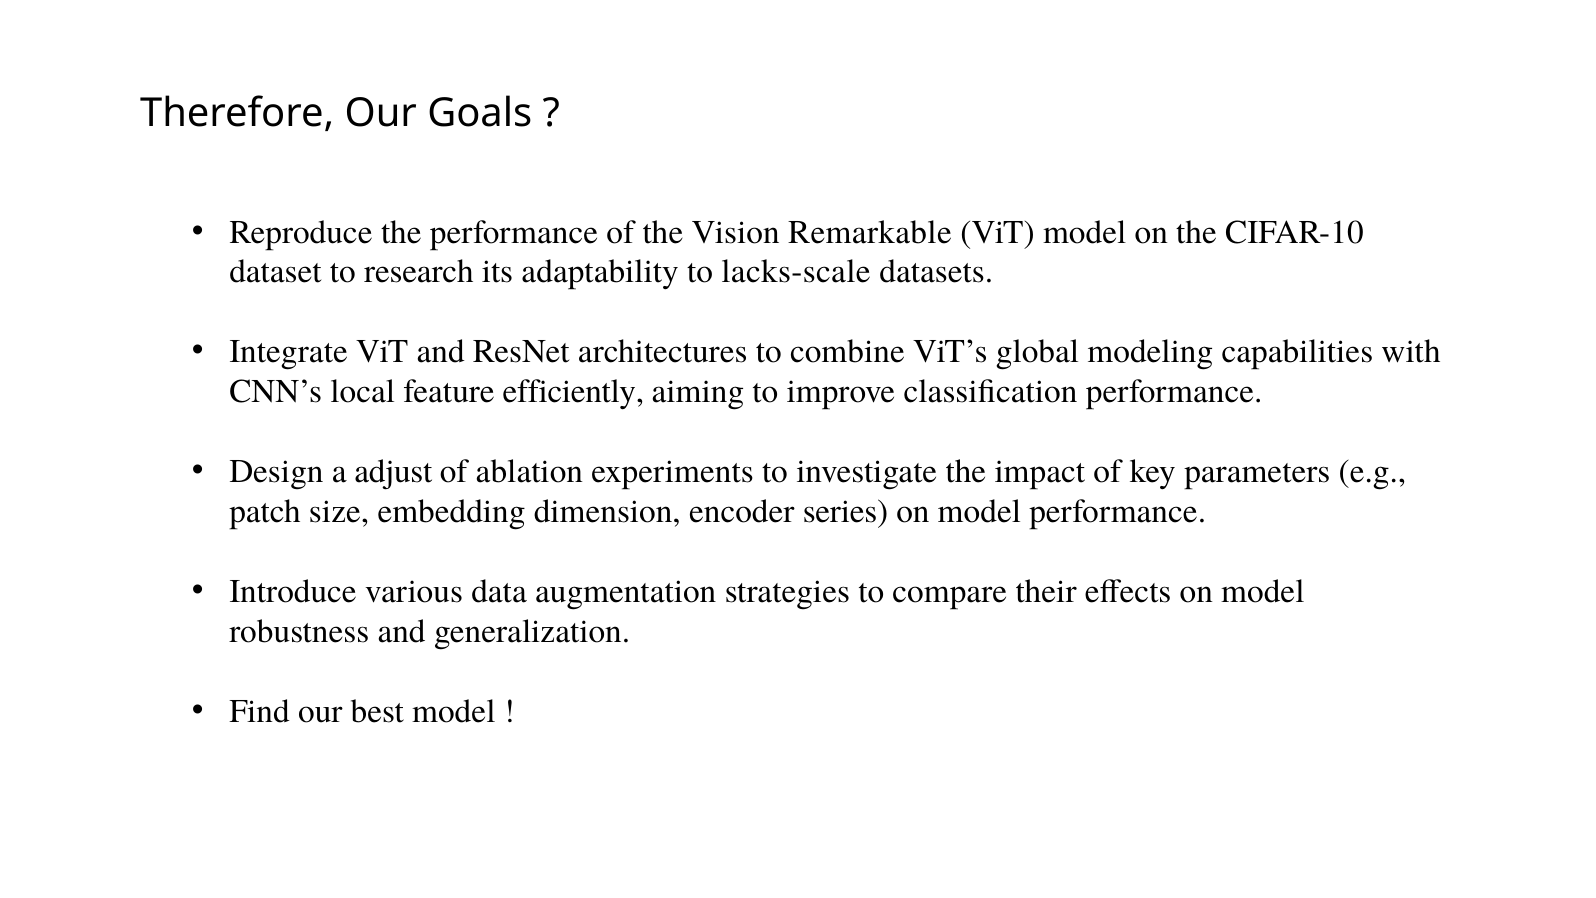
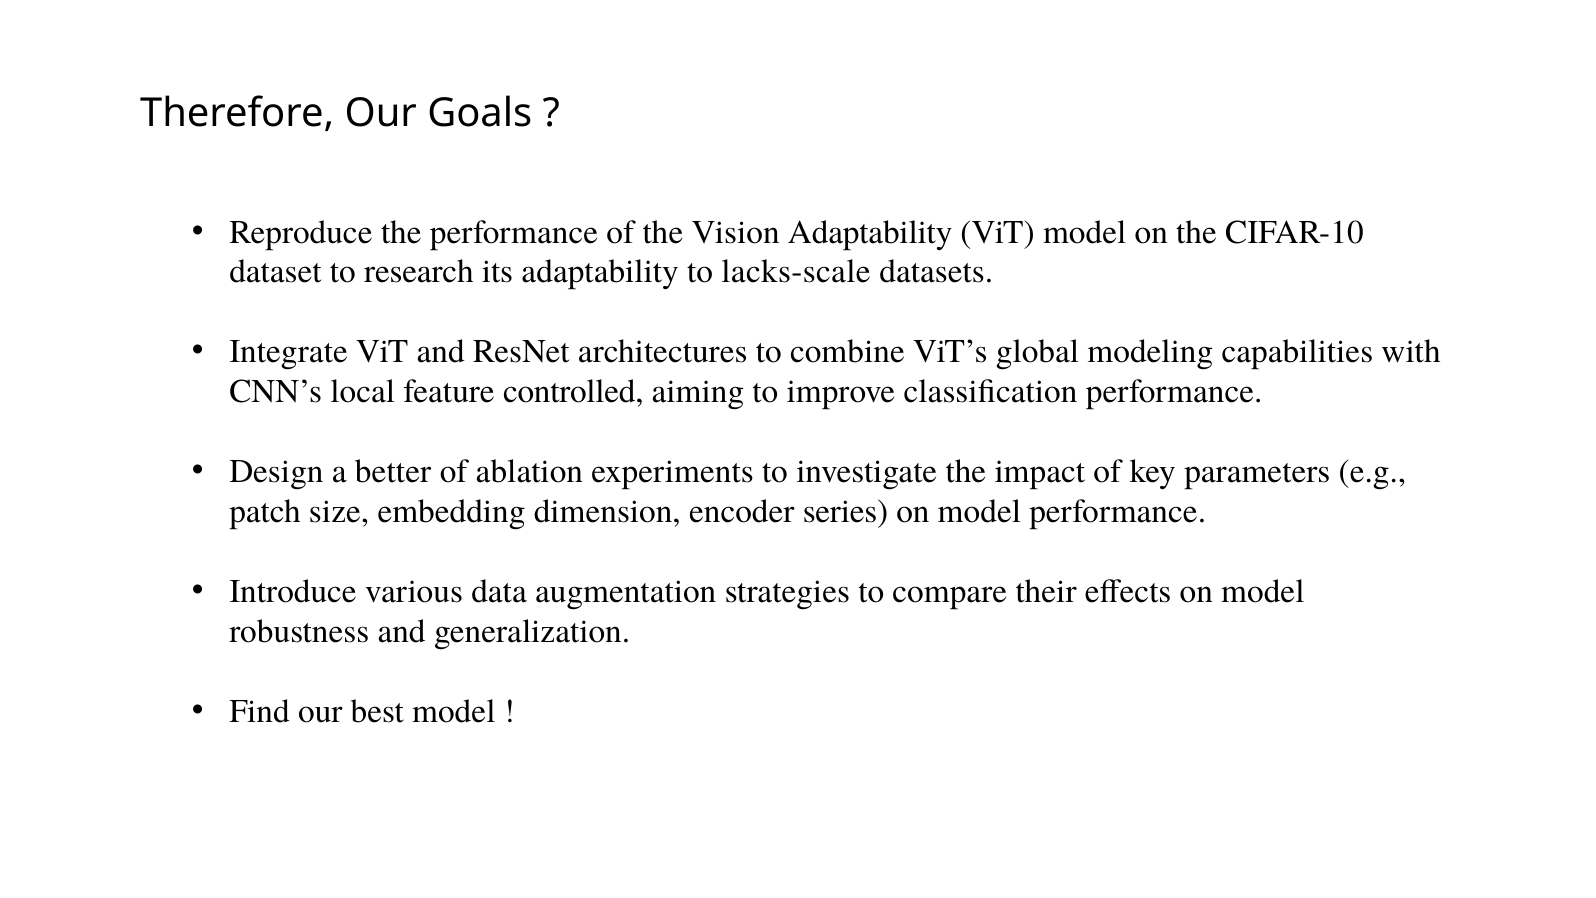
Vision Remarkable: Remarkable -> Adaptability (870, 232)
efficiently: efficiently -> controlled (573, 392)
adjust: adjust -> better (393, 471)
